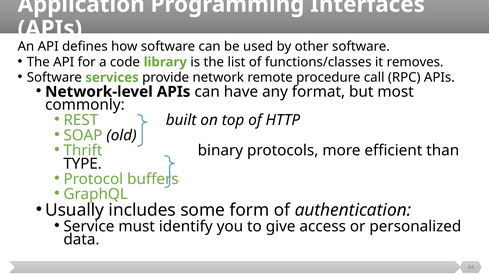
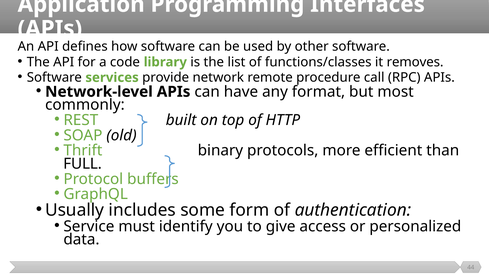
TYPE: TYPE -> FULL (83, 164)
